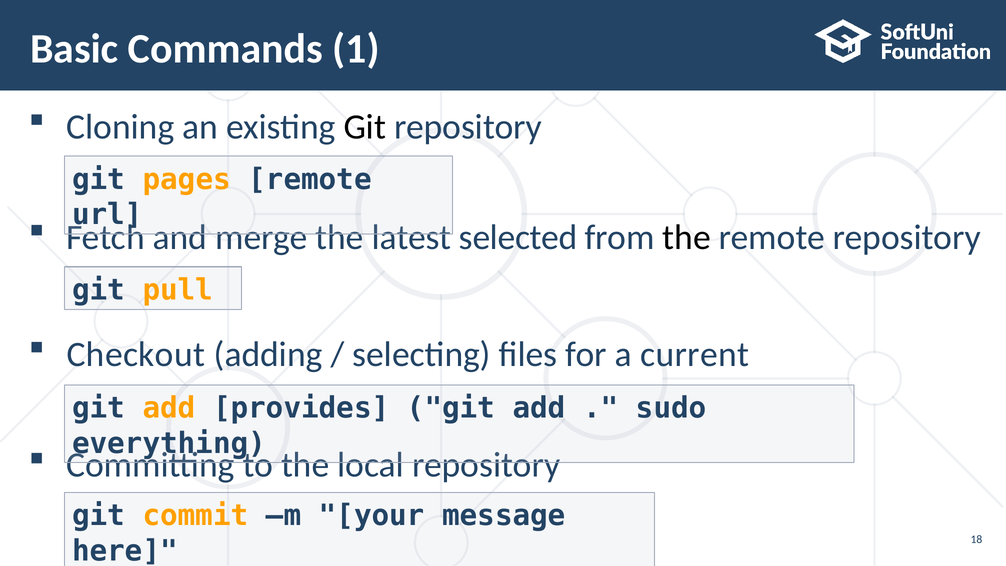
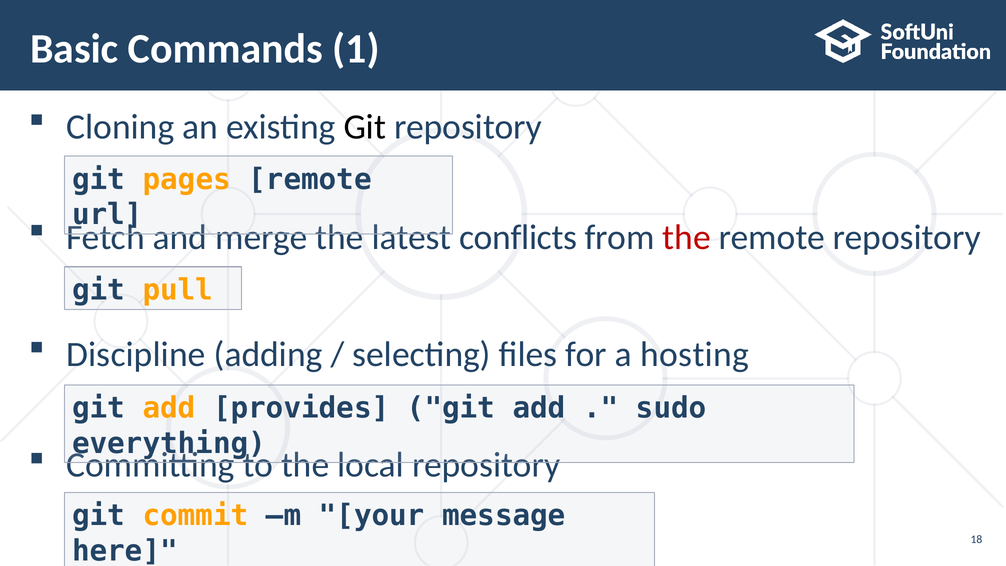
selected: selected -> conflicts (518, 237)
the colour: black -> red (687, 237)
Checkout: Checkout -> Discipline (136, 354)
current: current -> hosting (695, 354)
